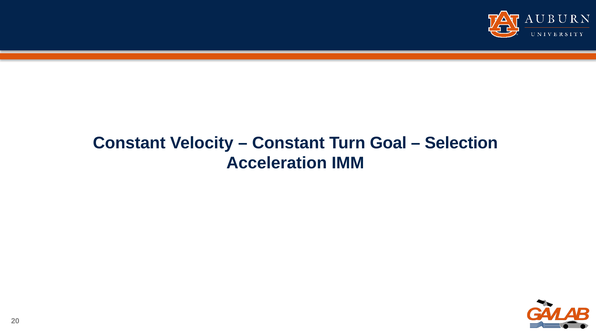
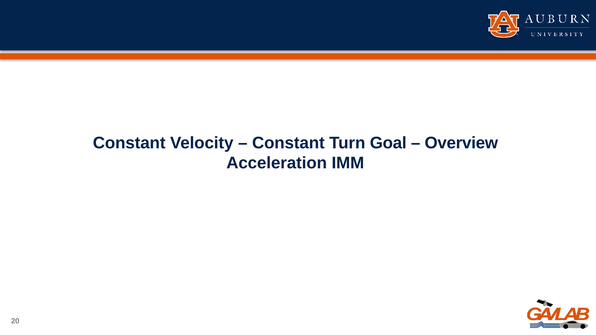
Selection: Selection -> Overview (461, 143)
